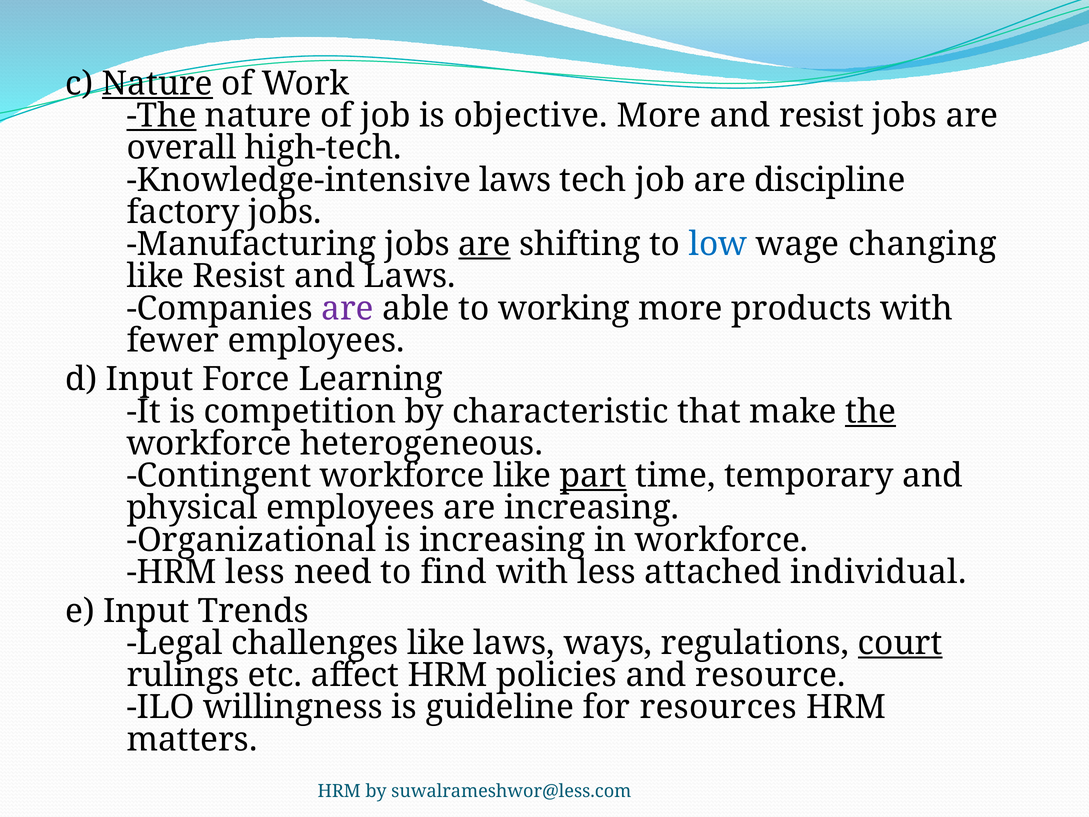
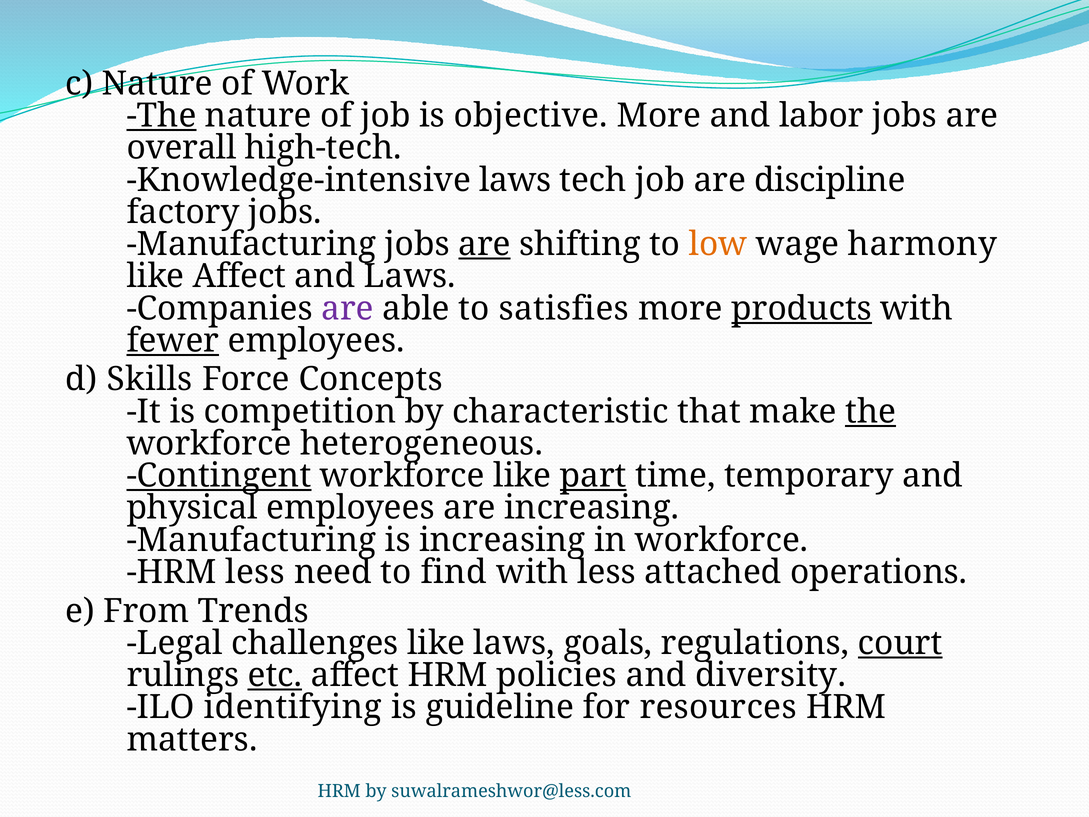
Nature underline: present -> none (157, 84)
and resist: resist -> labor (821, 116)
low colour: blue -> orange (718, 244)
changing: changing -> harmony (923, 244)
like Resist: Resist -> Affect (239, 276)
working: working -> satisfies (564, 308)
products underline: none -> present (802, 308)
fewer underline: none -> present (173, 341)
d Input: Input -> Skills (150, 379)
Learning: Learning -> Concepts (371, 379)
Contingent underline: none -> present (219, 476)
Organizational: Organizational -> Manufacturing (251, 540)
individual: individual -> operations (879, 572)
e Input: Input -> From (146, 611)
ways: ways -> goals (608, 643)
etc underline: none -> present (275, 675)
resource: resource -> diversity (771, 675)
willingness: willingness -> identifying (293, 707)
